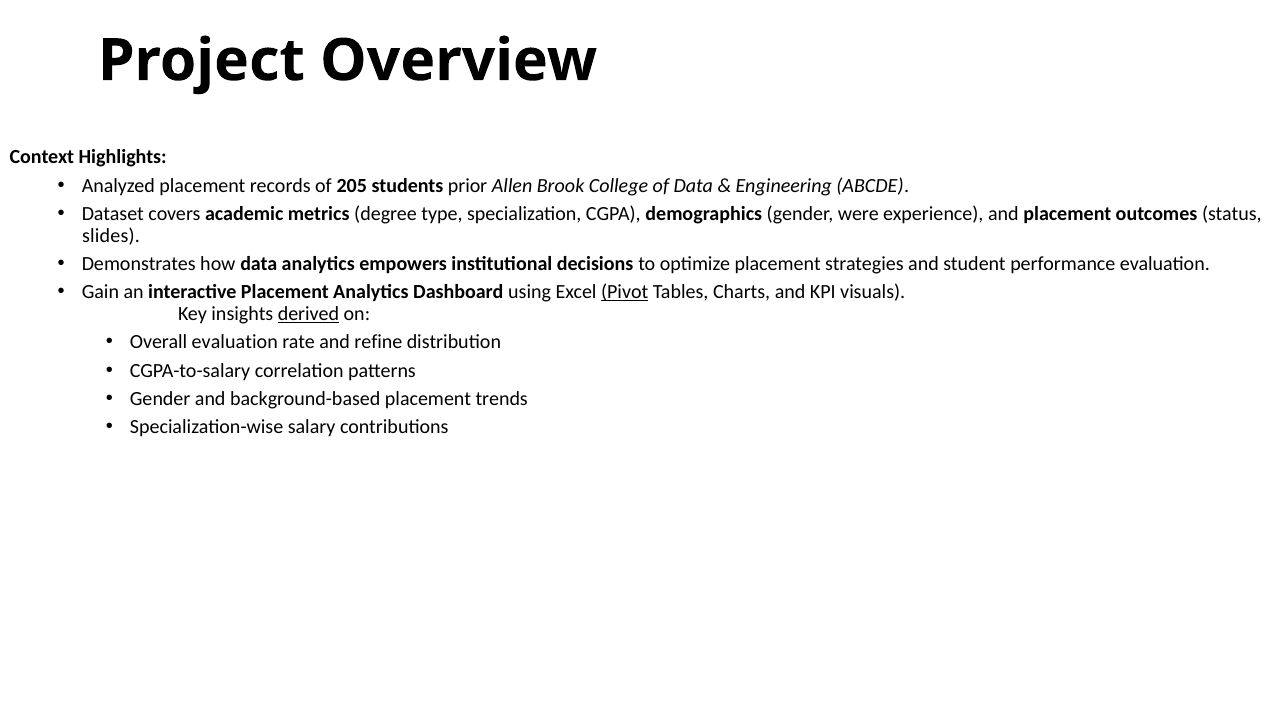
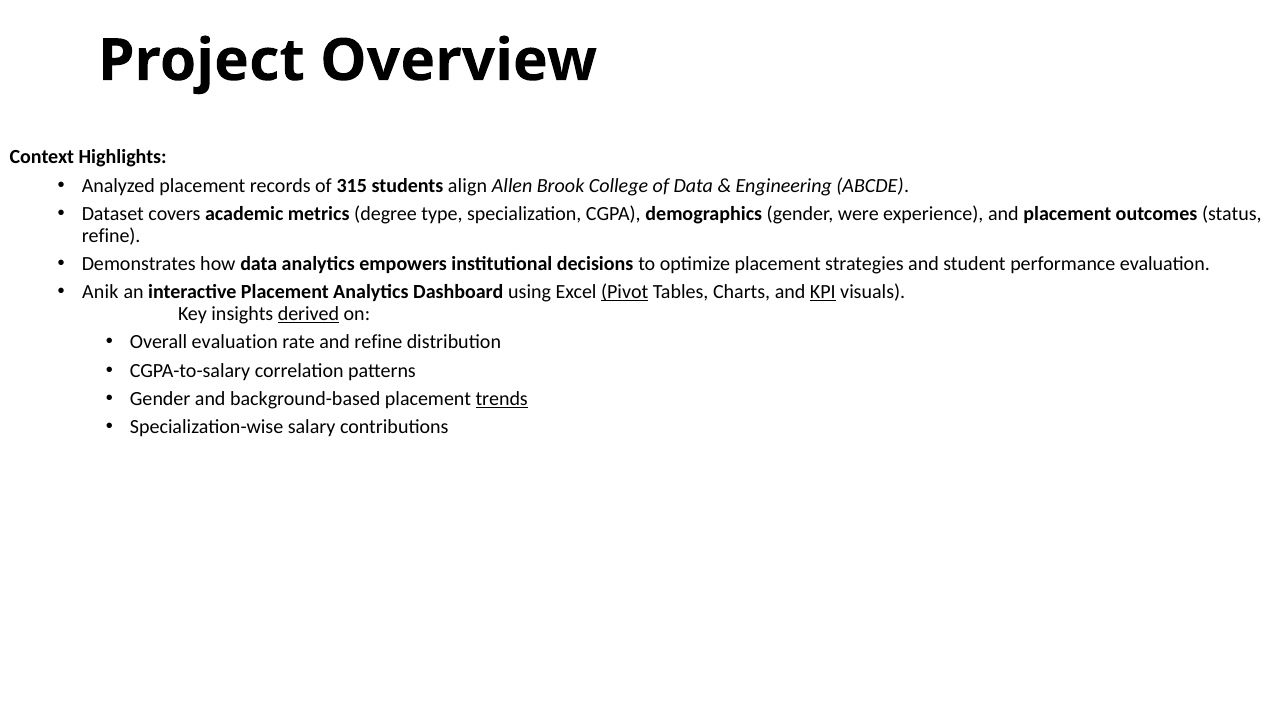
205: 205 -> 315 (352, 185)
prior: prior -> align (467, 185)
slides: slides -> refine (111, 235)
Gain: Gain -> Anik (100, 292)
KPI underline: none -> present (823, 292)
trends underline: none -> present (502, 399)
